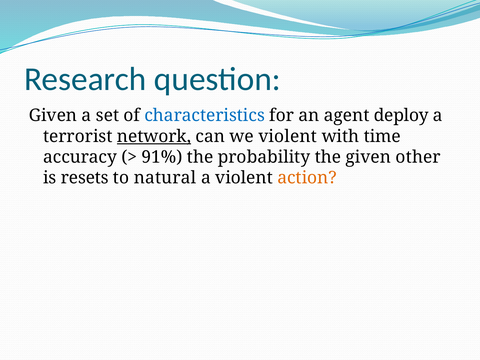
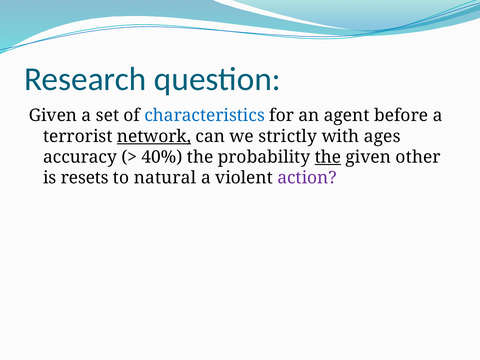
deploy: deploy -> before (401, 116)
we violent: violent -> strictly (288, 136)
time: time -> ages (382, 136)
91%: 91% -> 40% (162, 157)
the underline: none -> present (328, 157)
action colour: orange -> purple (307, 178)
